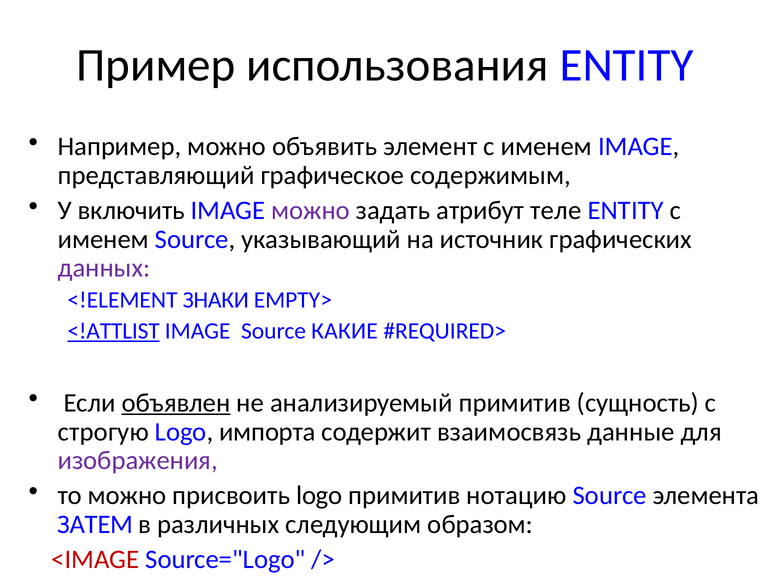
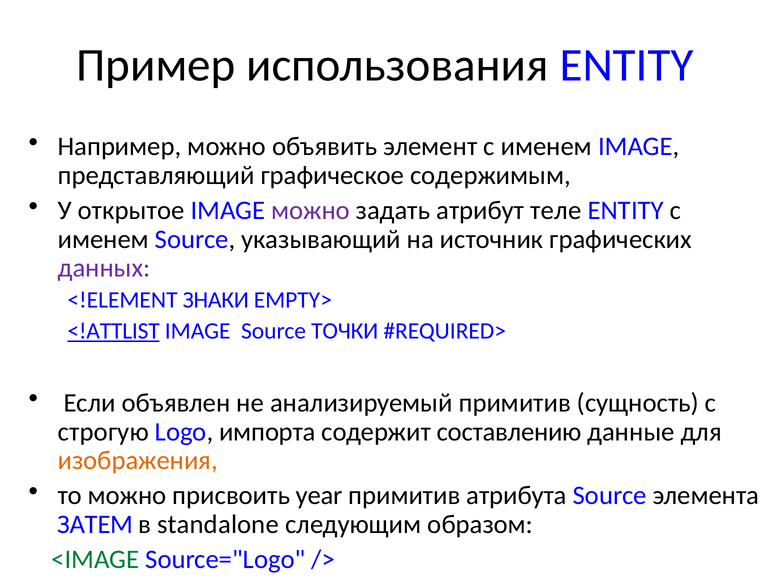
включить: включить -> открытое (131, 211)
КАКИЕ: КАКИЕ -> ТОЧКИ (345, 331)
объявлен underline: present -> none (176, 403)
взаимосвязь: взаимосвязь -> составлению (509, 432)
изображения colour: purple -> orange (138, 461)
присвоить logo: logo -> year (319, 496)
нотацию: нотацию -> атрибута (517, 496)
различных: различных -> standalone (218, 525)
<IMAGE colour: red -> green (95, 560)
